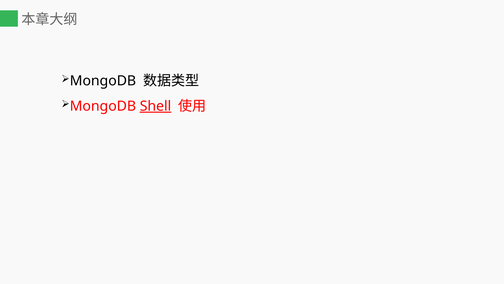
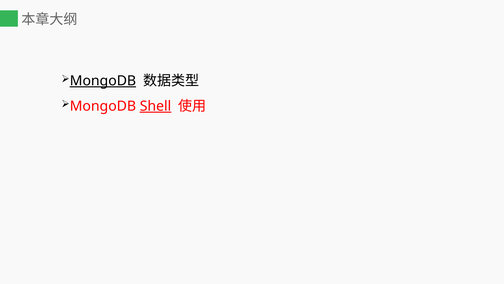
MongoDB underline: none -> present (103, 81)
